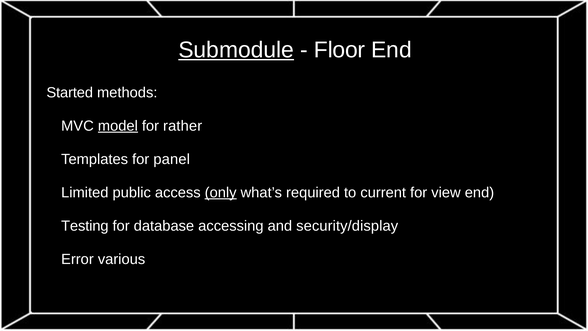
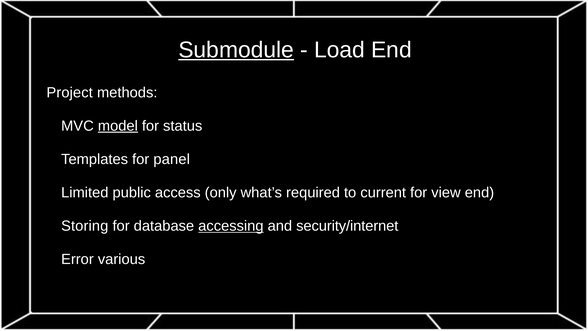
Floor: Floor -> Load (339, 50)
Started: Started -> Project (70, 92)
rather: rather -> status (183, 126)
only underline: present -> none (221, 192)
Testing: Testing -> Storing (85, 226)
accessing underline: none -> present (231, 226)
security/display: security/display -> security/internet (347, 226)
